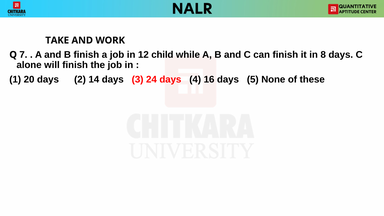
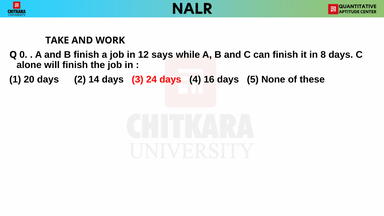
7: 7 -> 0 (23, 55)
child: child -> says (162, 55)
